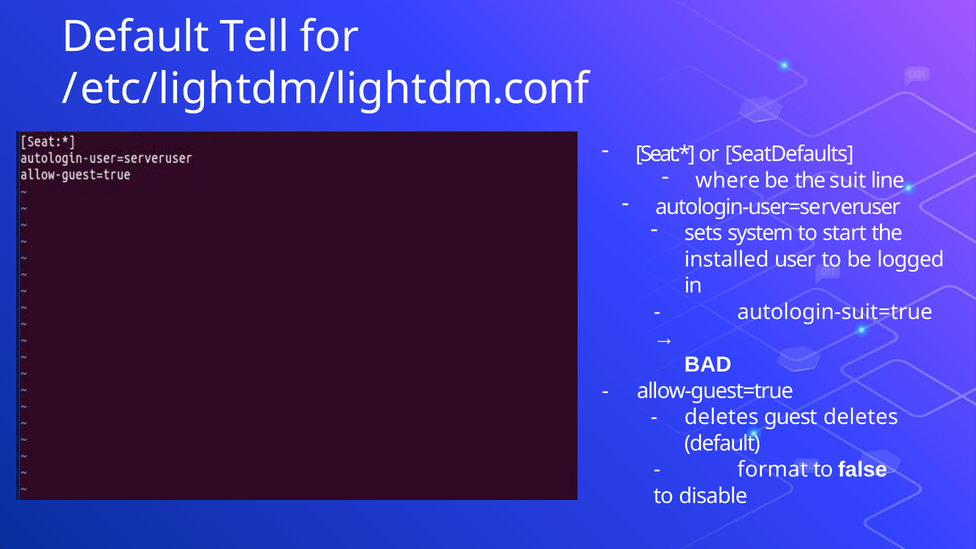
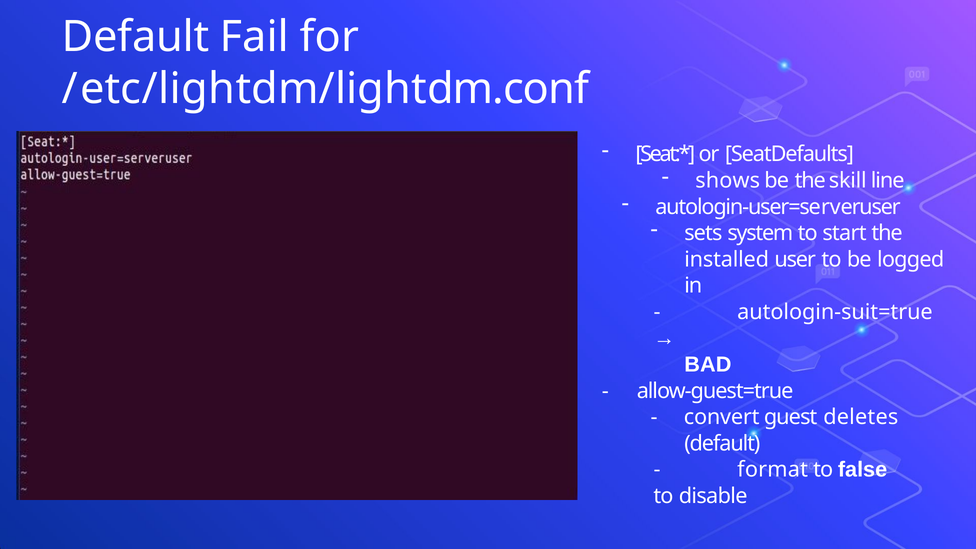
Tell: Tell -> Fail (254, 37)
where: where -> shows (728, 181)
suit: suit -> skill (848, 181)
deletes: deletes -> convert (722, 417)
